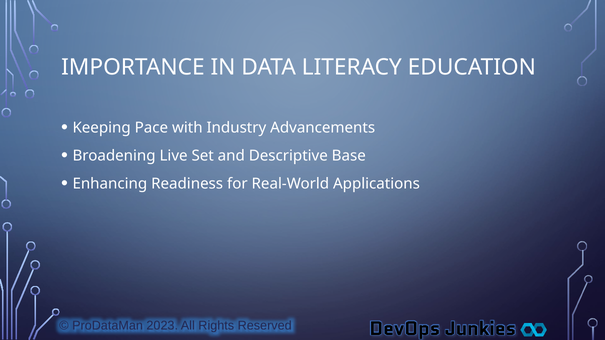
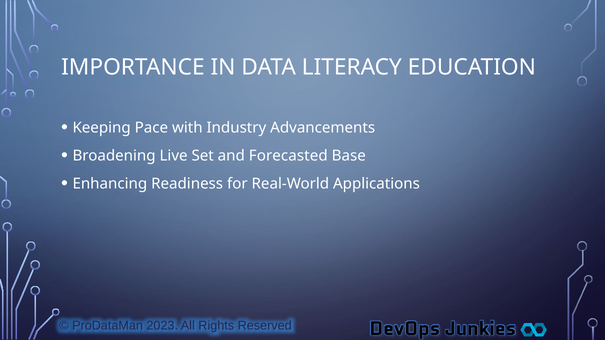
Descriptive: Descriptive -> Forecasted (288, 156)
